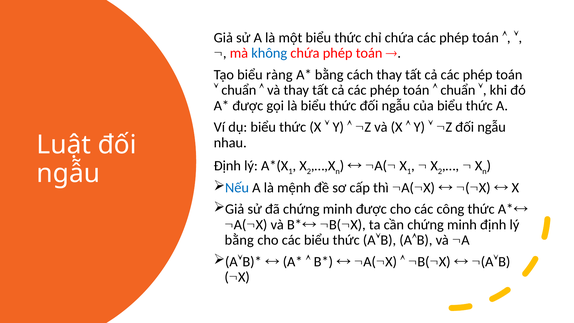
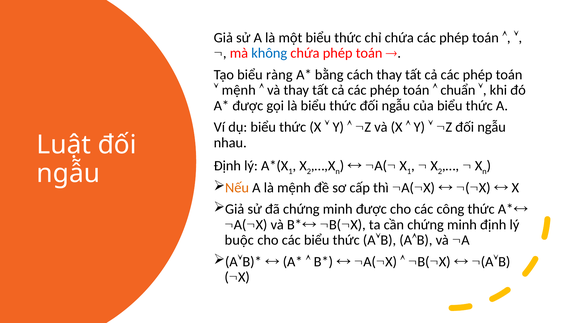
chuẩn: chuẩn -> mệnh (239, 90)
Nếu colour: blue -> orange (237, 188)
bằng: bằng -> buộc (239, 240)
